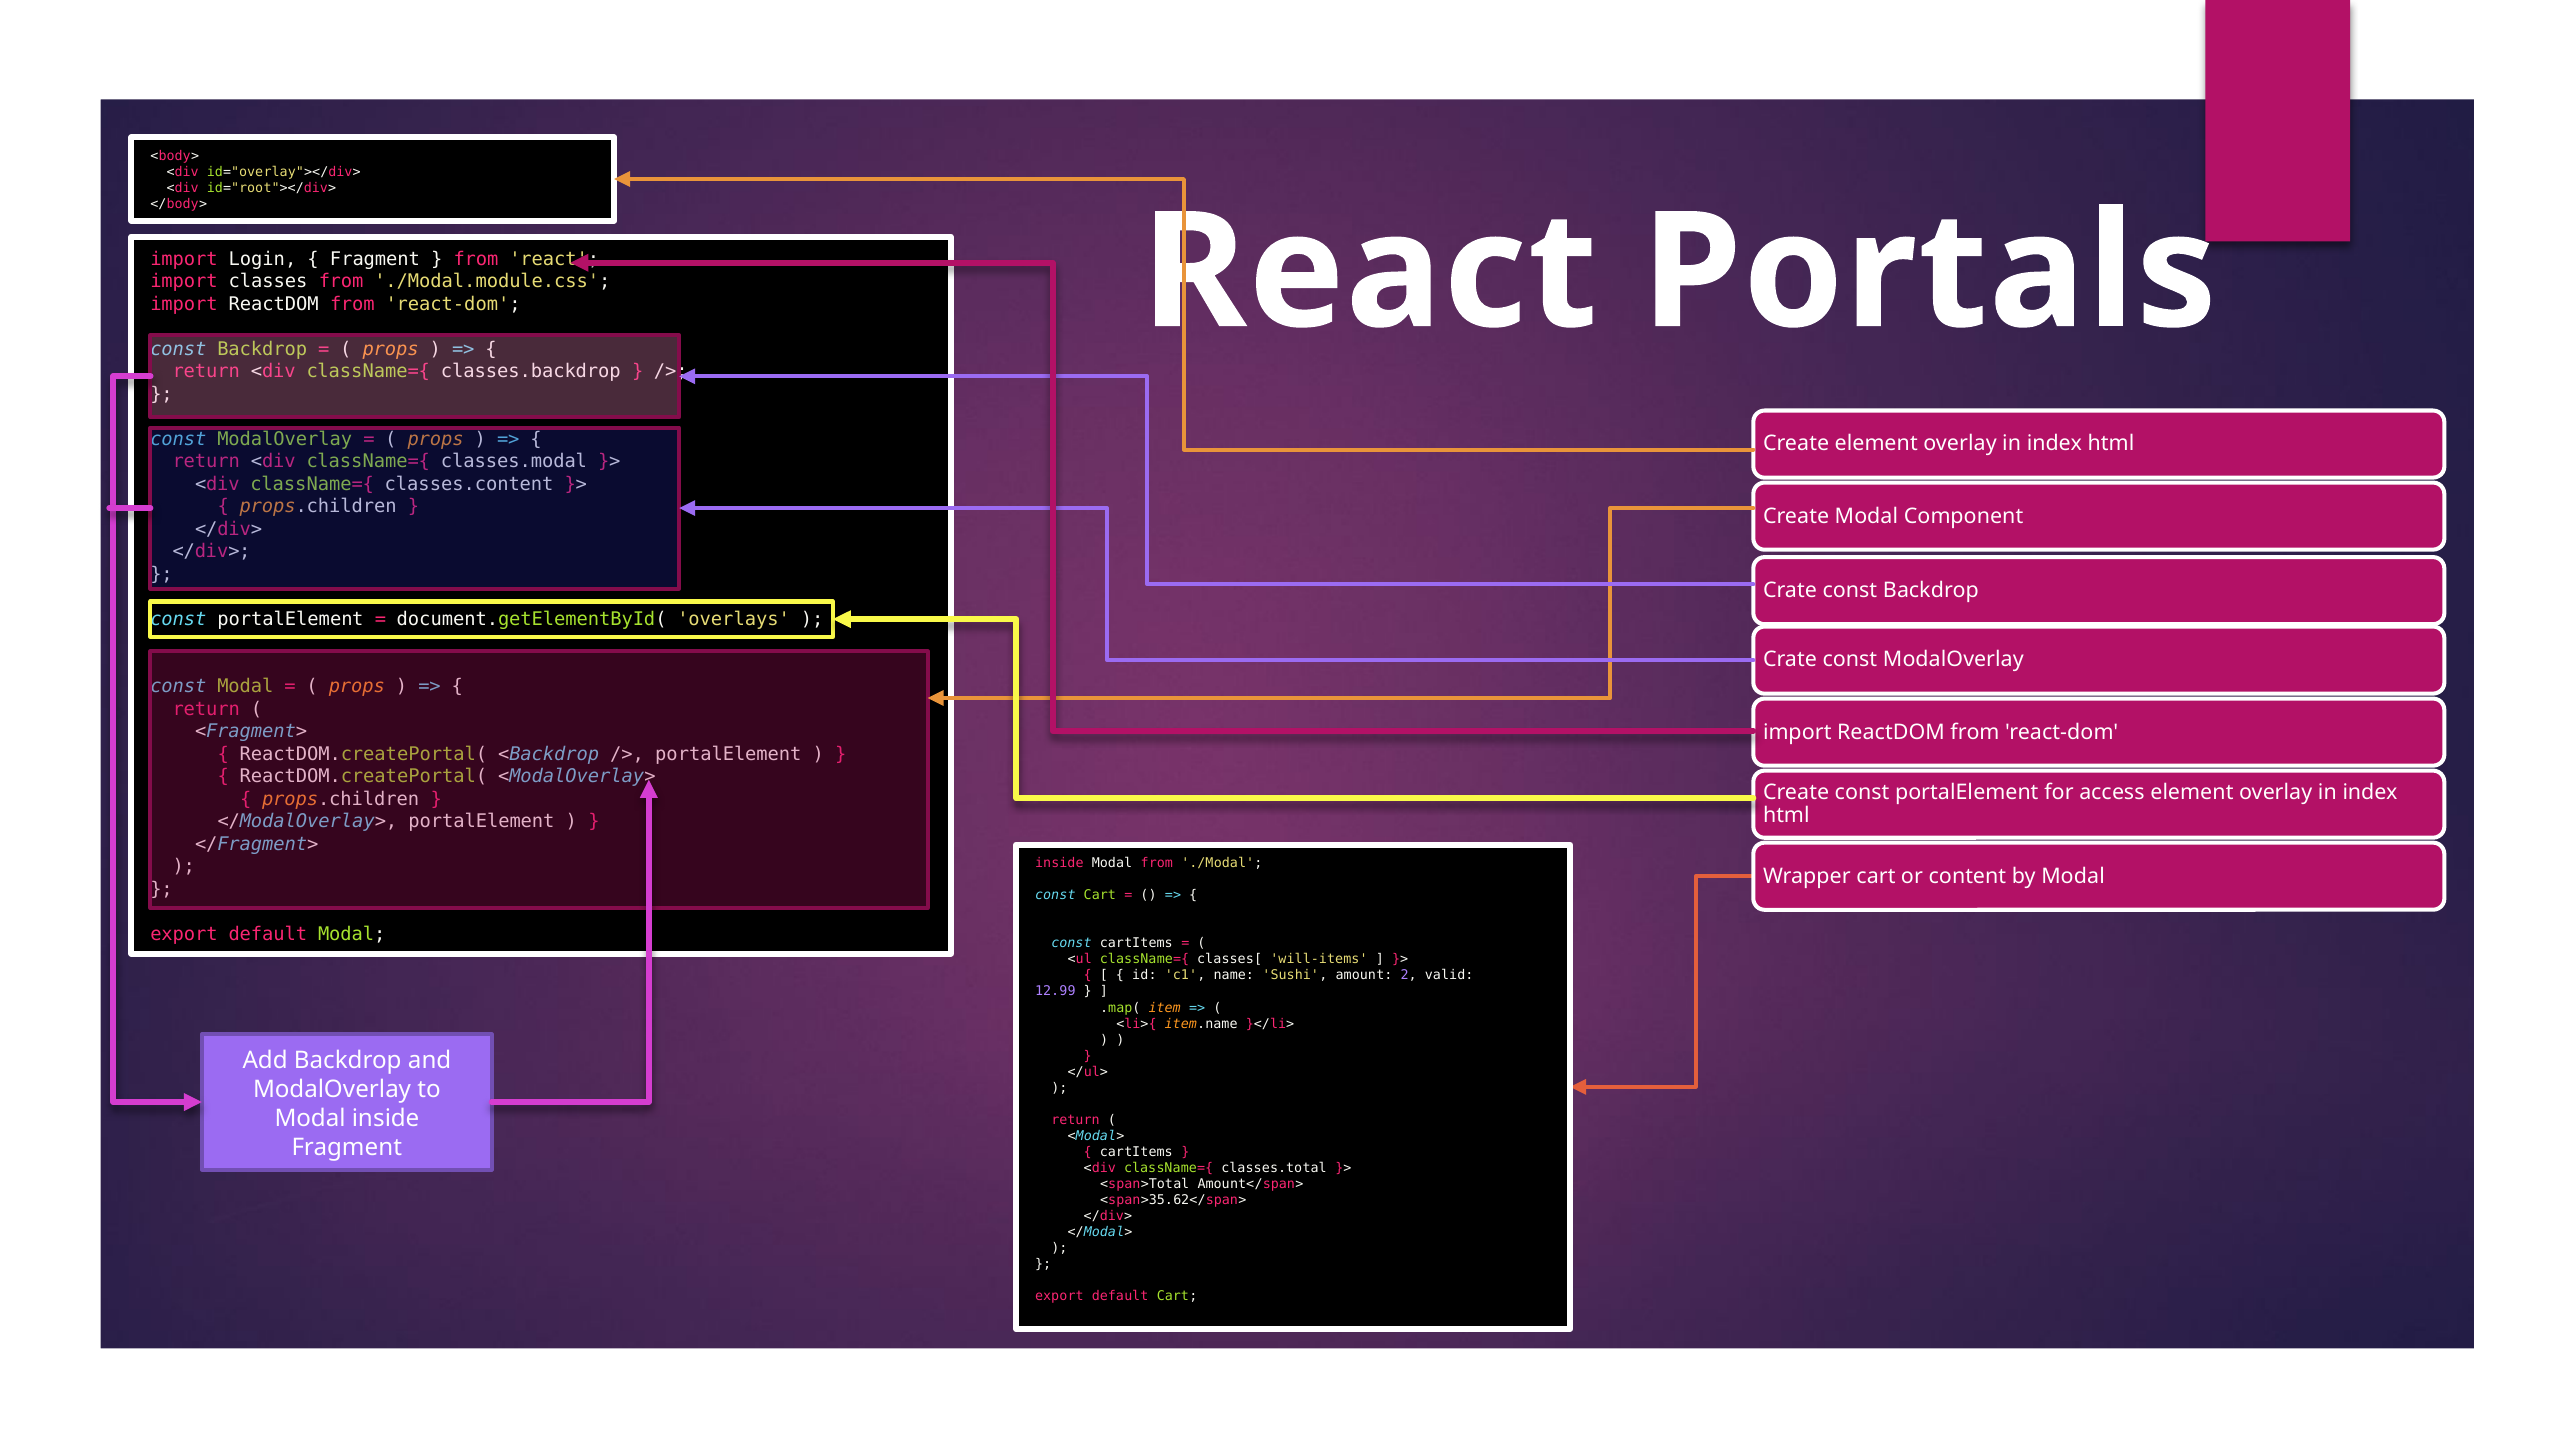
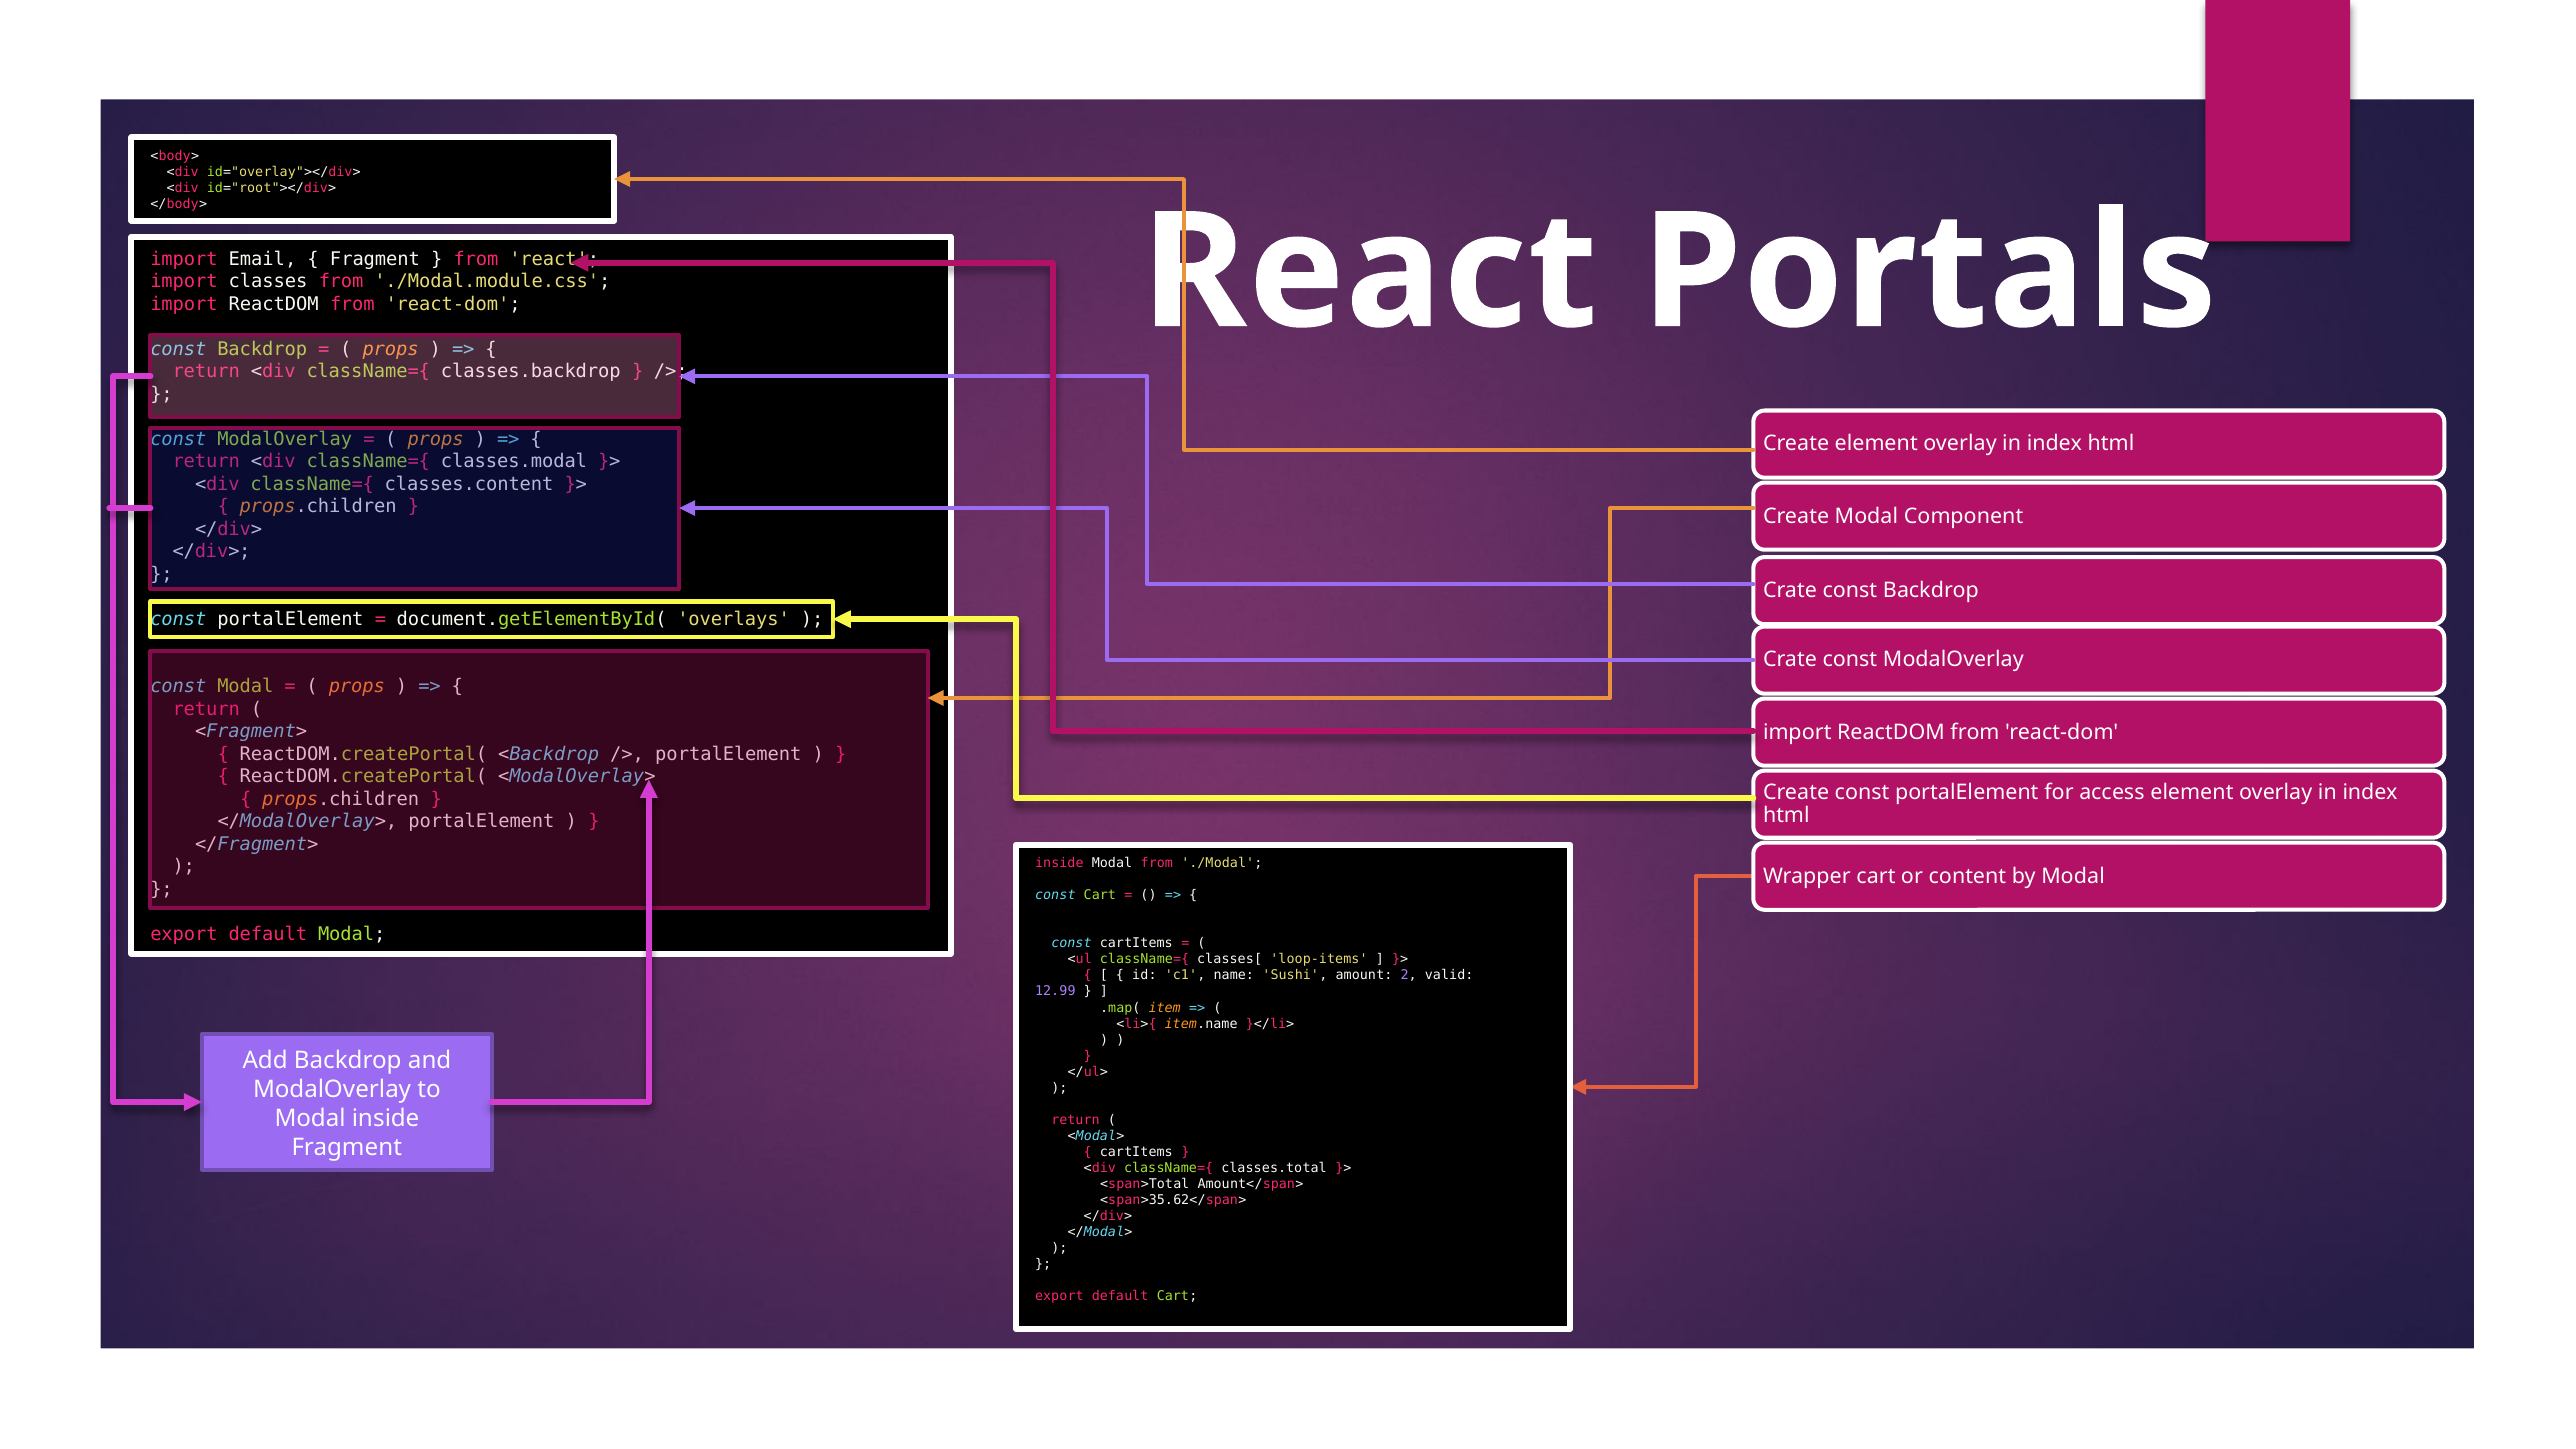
Login: Login -> Email (262, 259)
will-items: will-items -> loop-items (1319, 959)
